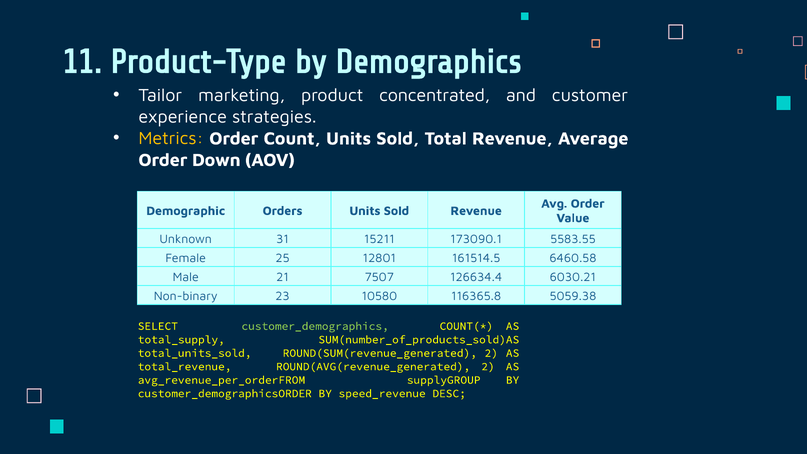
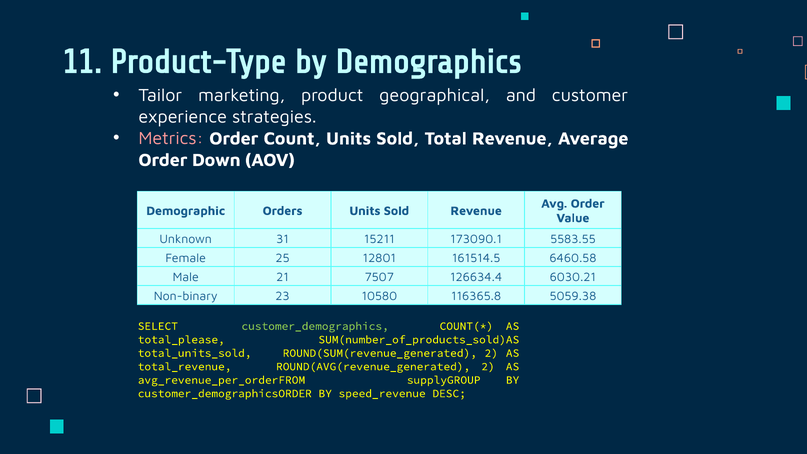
concentrated: concentrated -> geographical (435, 95)
Metrics colour: yellow -> pink (171, 138)
total_supply: total_supply -> total_please (181, 340)
